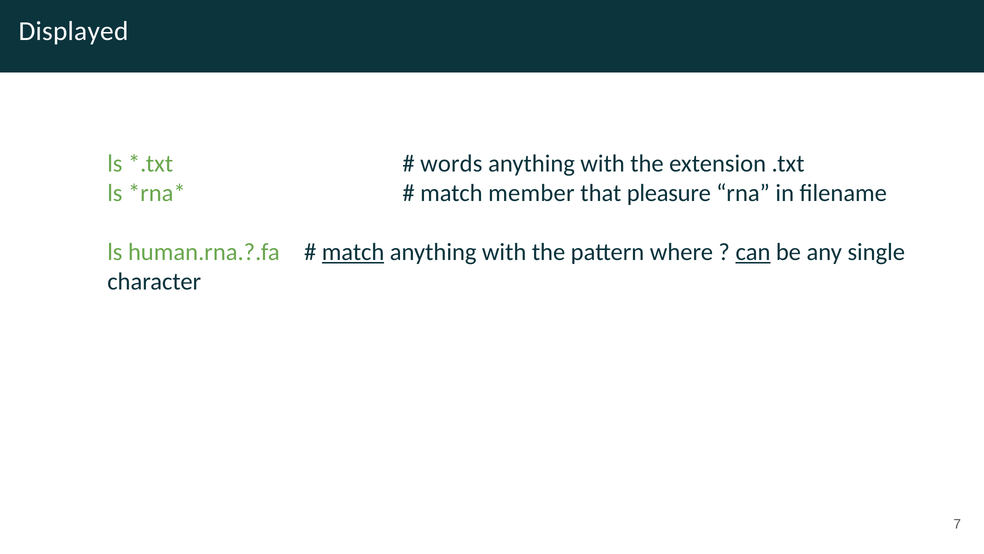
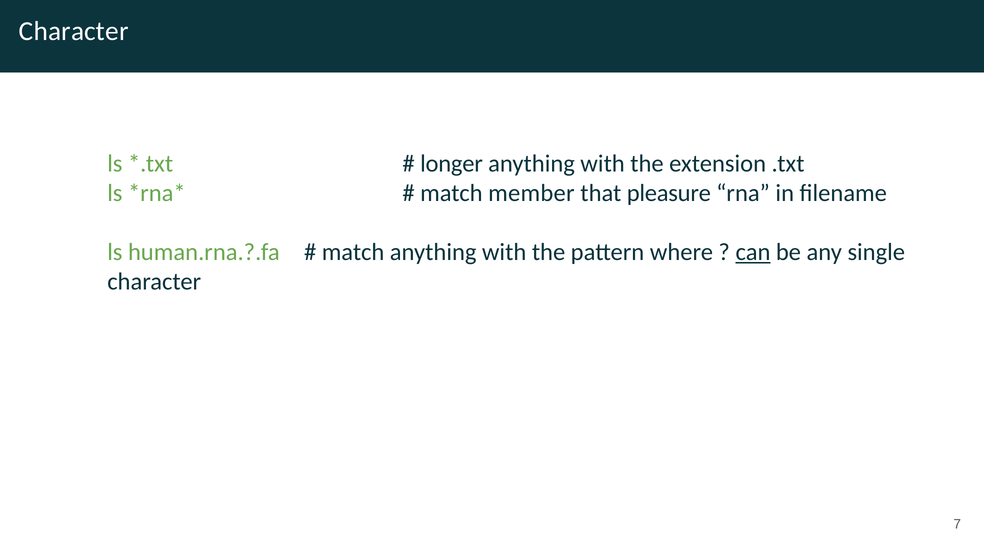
Displayed: Displayed -> Character (74, 31)
words: words -> longer (451, 163)
match underline: present -> none (353, 252)
